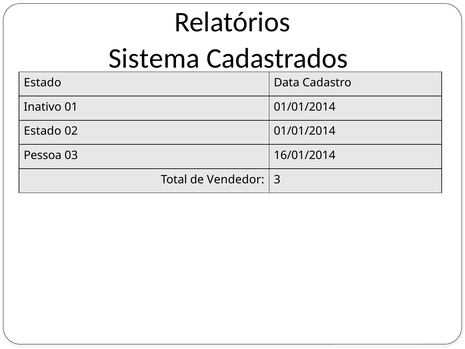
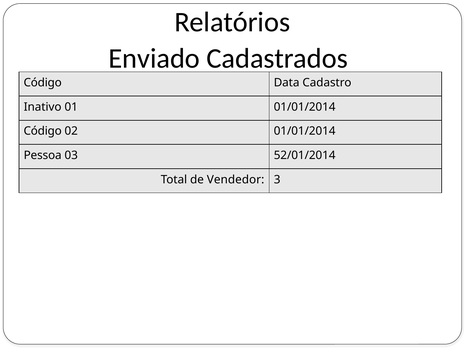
Sistema: Sistema -> Enviado (154, 58)
Estado: Estado -> Código (43, 83)
Estado: Estado -> Código (43, 131)
16/01/2014: 16/01/2014 -> 52/01/2014 (305, 155)
